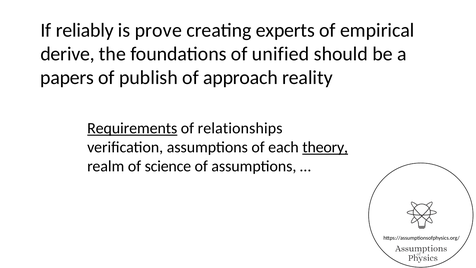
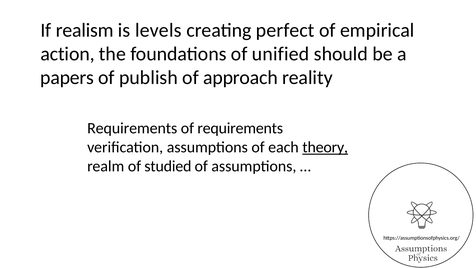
reliably: reliably -> realism (85, 30)
prove: prove -> levels (158, 30)
experts: experts -> perfect (285, 30)
derive: derive -> action (68, 54)
Requirements underline: present -> none (132, 128)
of relationships: relationships -> requirements (240, 128)
science: science -> studied (168, 166)
